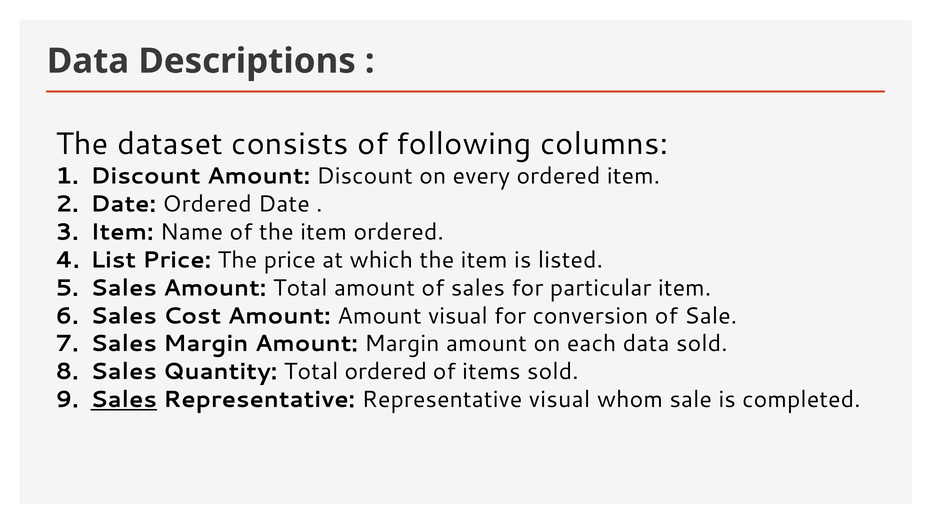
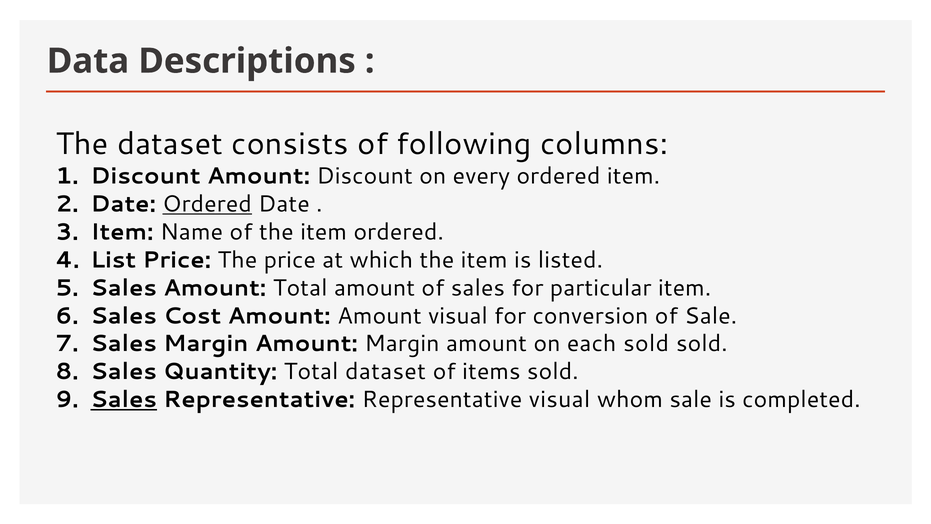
Ordered underline: none -> present (207, 204)
each data: data -> sold (646, 344)
Total ordered: ordered -> dataset (386, 371)
